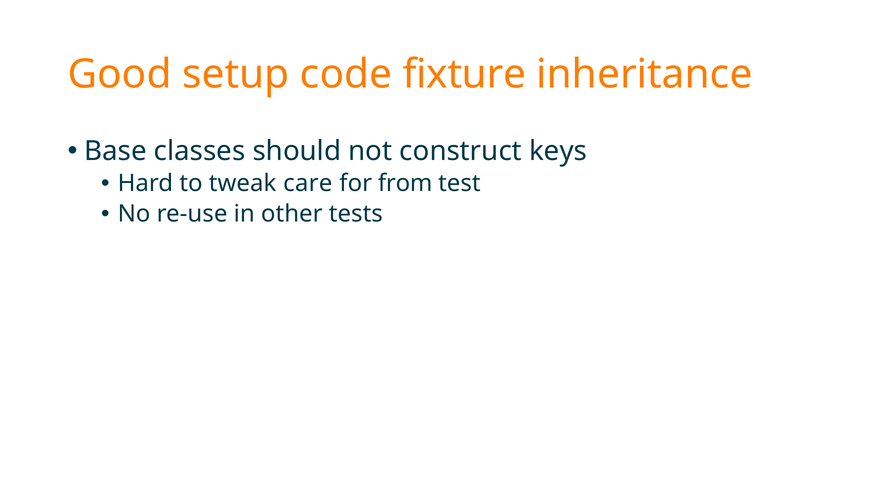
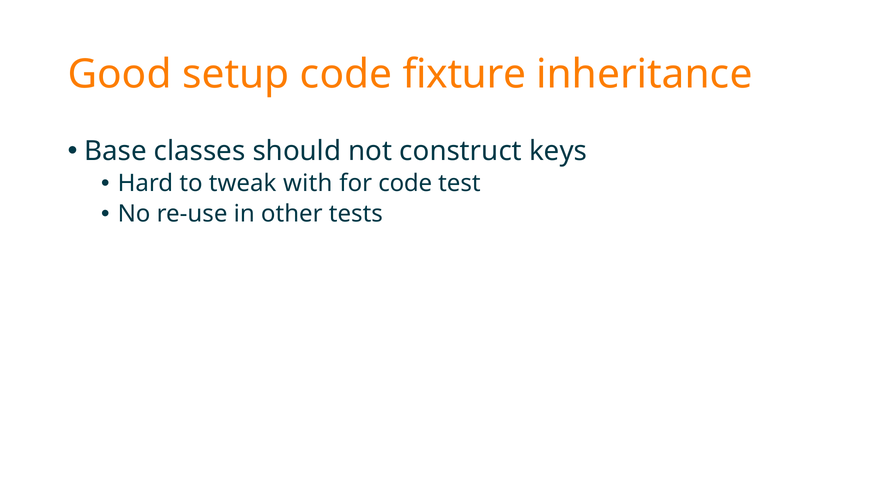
care: care -> with (308, 184)
for from: from -> code (405, 184)
